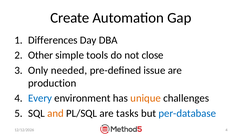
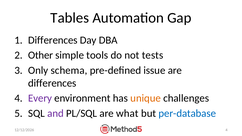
Create: Create -> Tables (70, 18)
close: close -> tests (153, 55)
needed: needed -> schema (69, 70)
production: production -> differences (52, 83)
Every colour: blue -> purple (40, 98)
and colour: orange -> purple (55, 113)
tasks: tasks -> what (127, 113)
